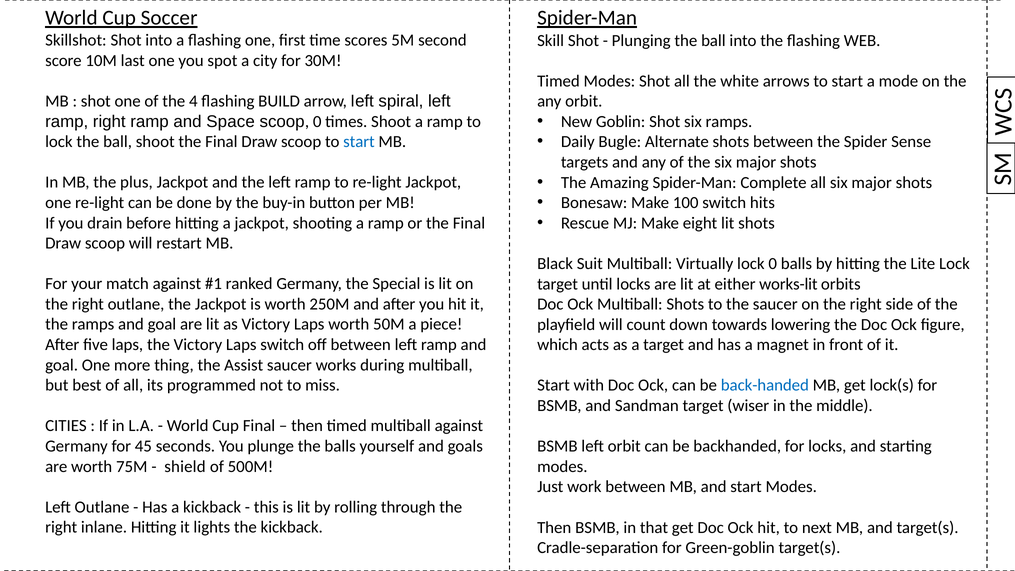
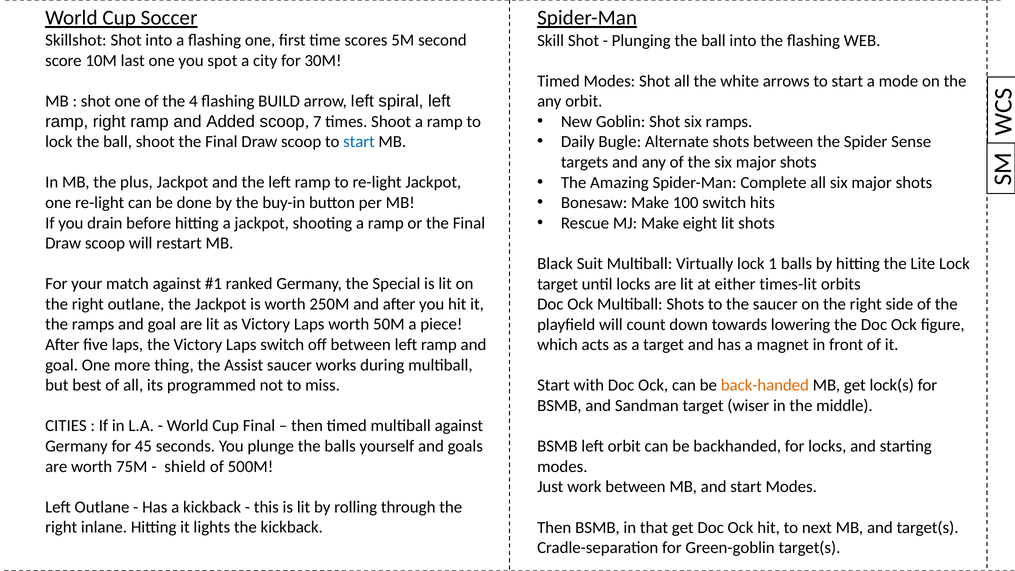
Space: Space -> Added (231, 121)
scoop 0: 0 -> 7 (317, 121)
lock 0: 0 -> 1 (773, 264)
works-lit: works-lit -> times-lit (788, 284)
back-handed colour: blue -> orange (765, 385)
